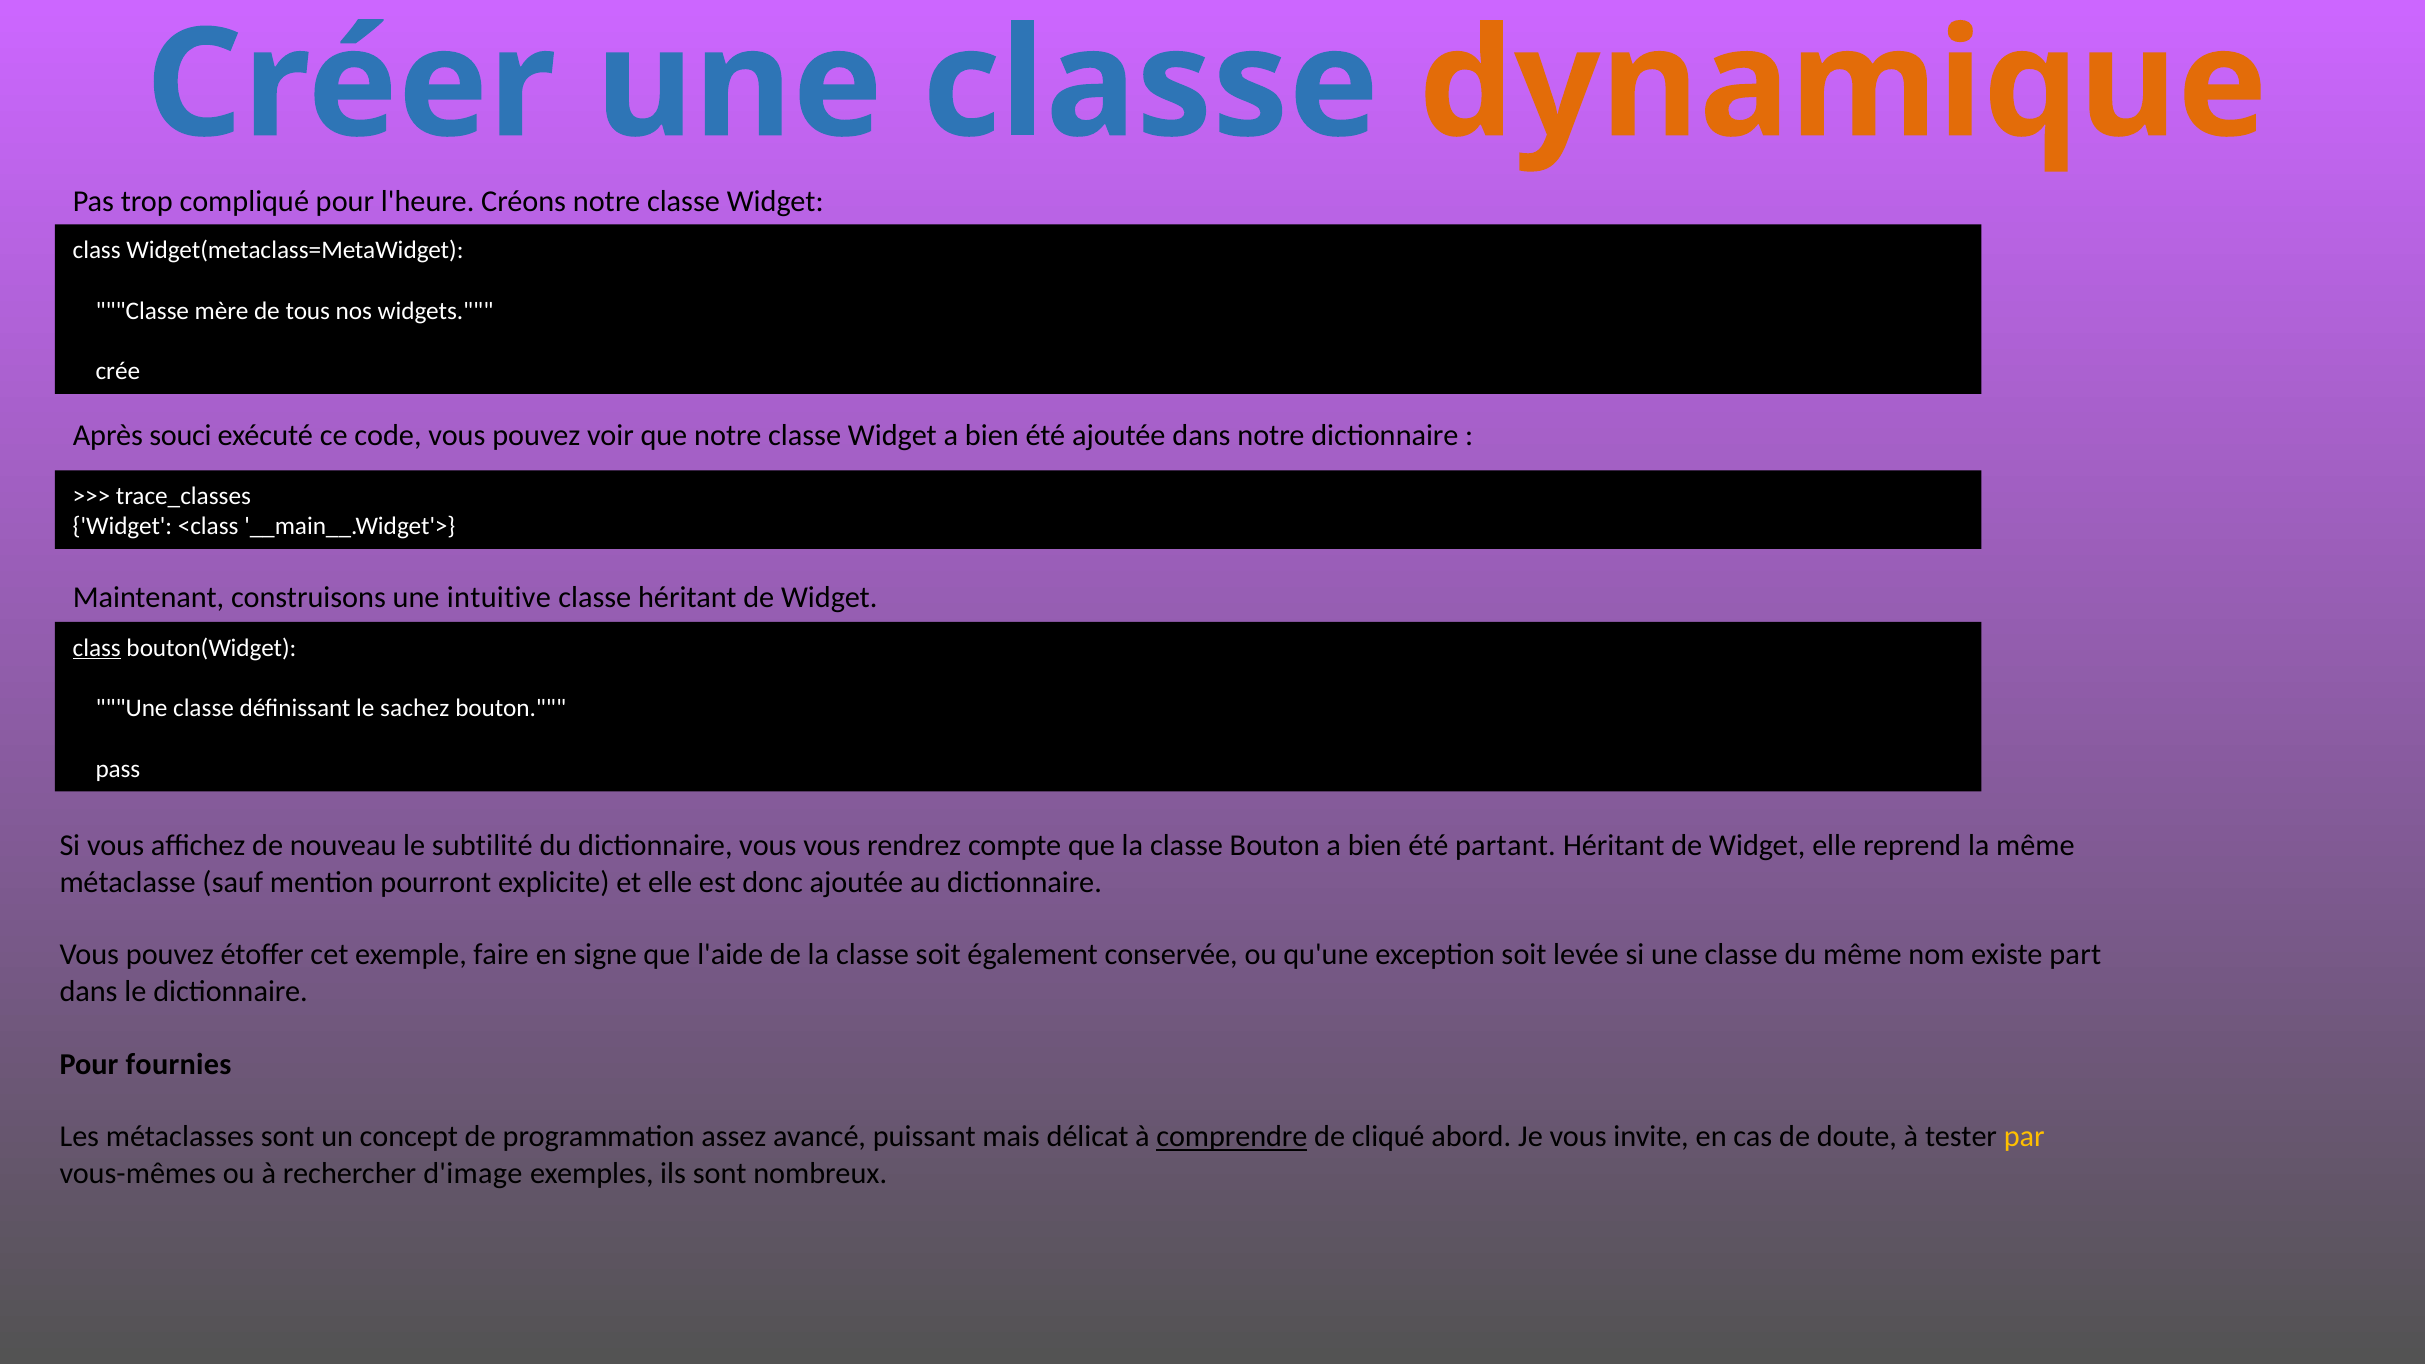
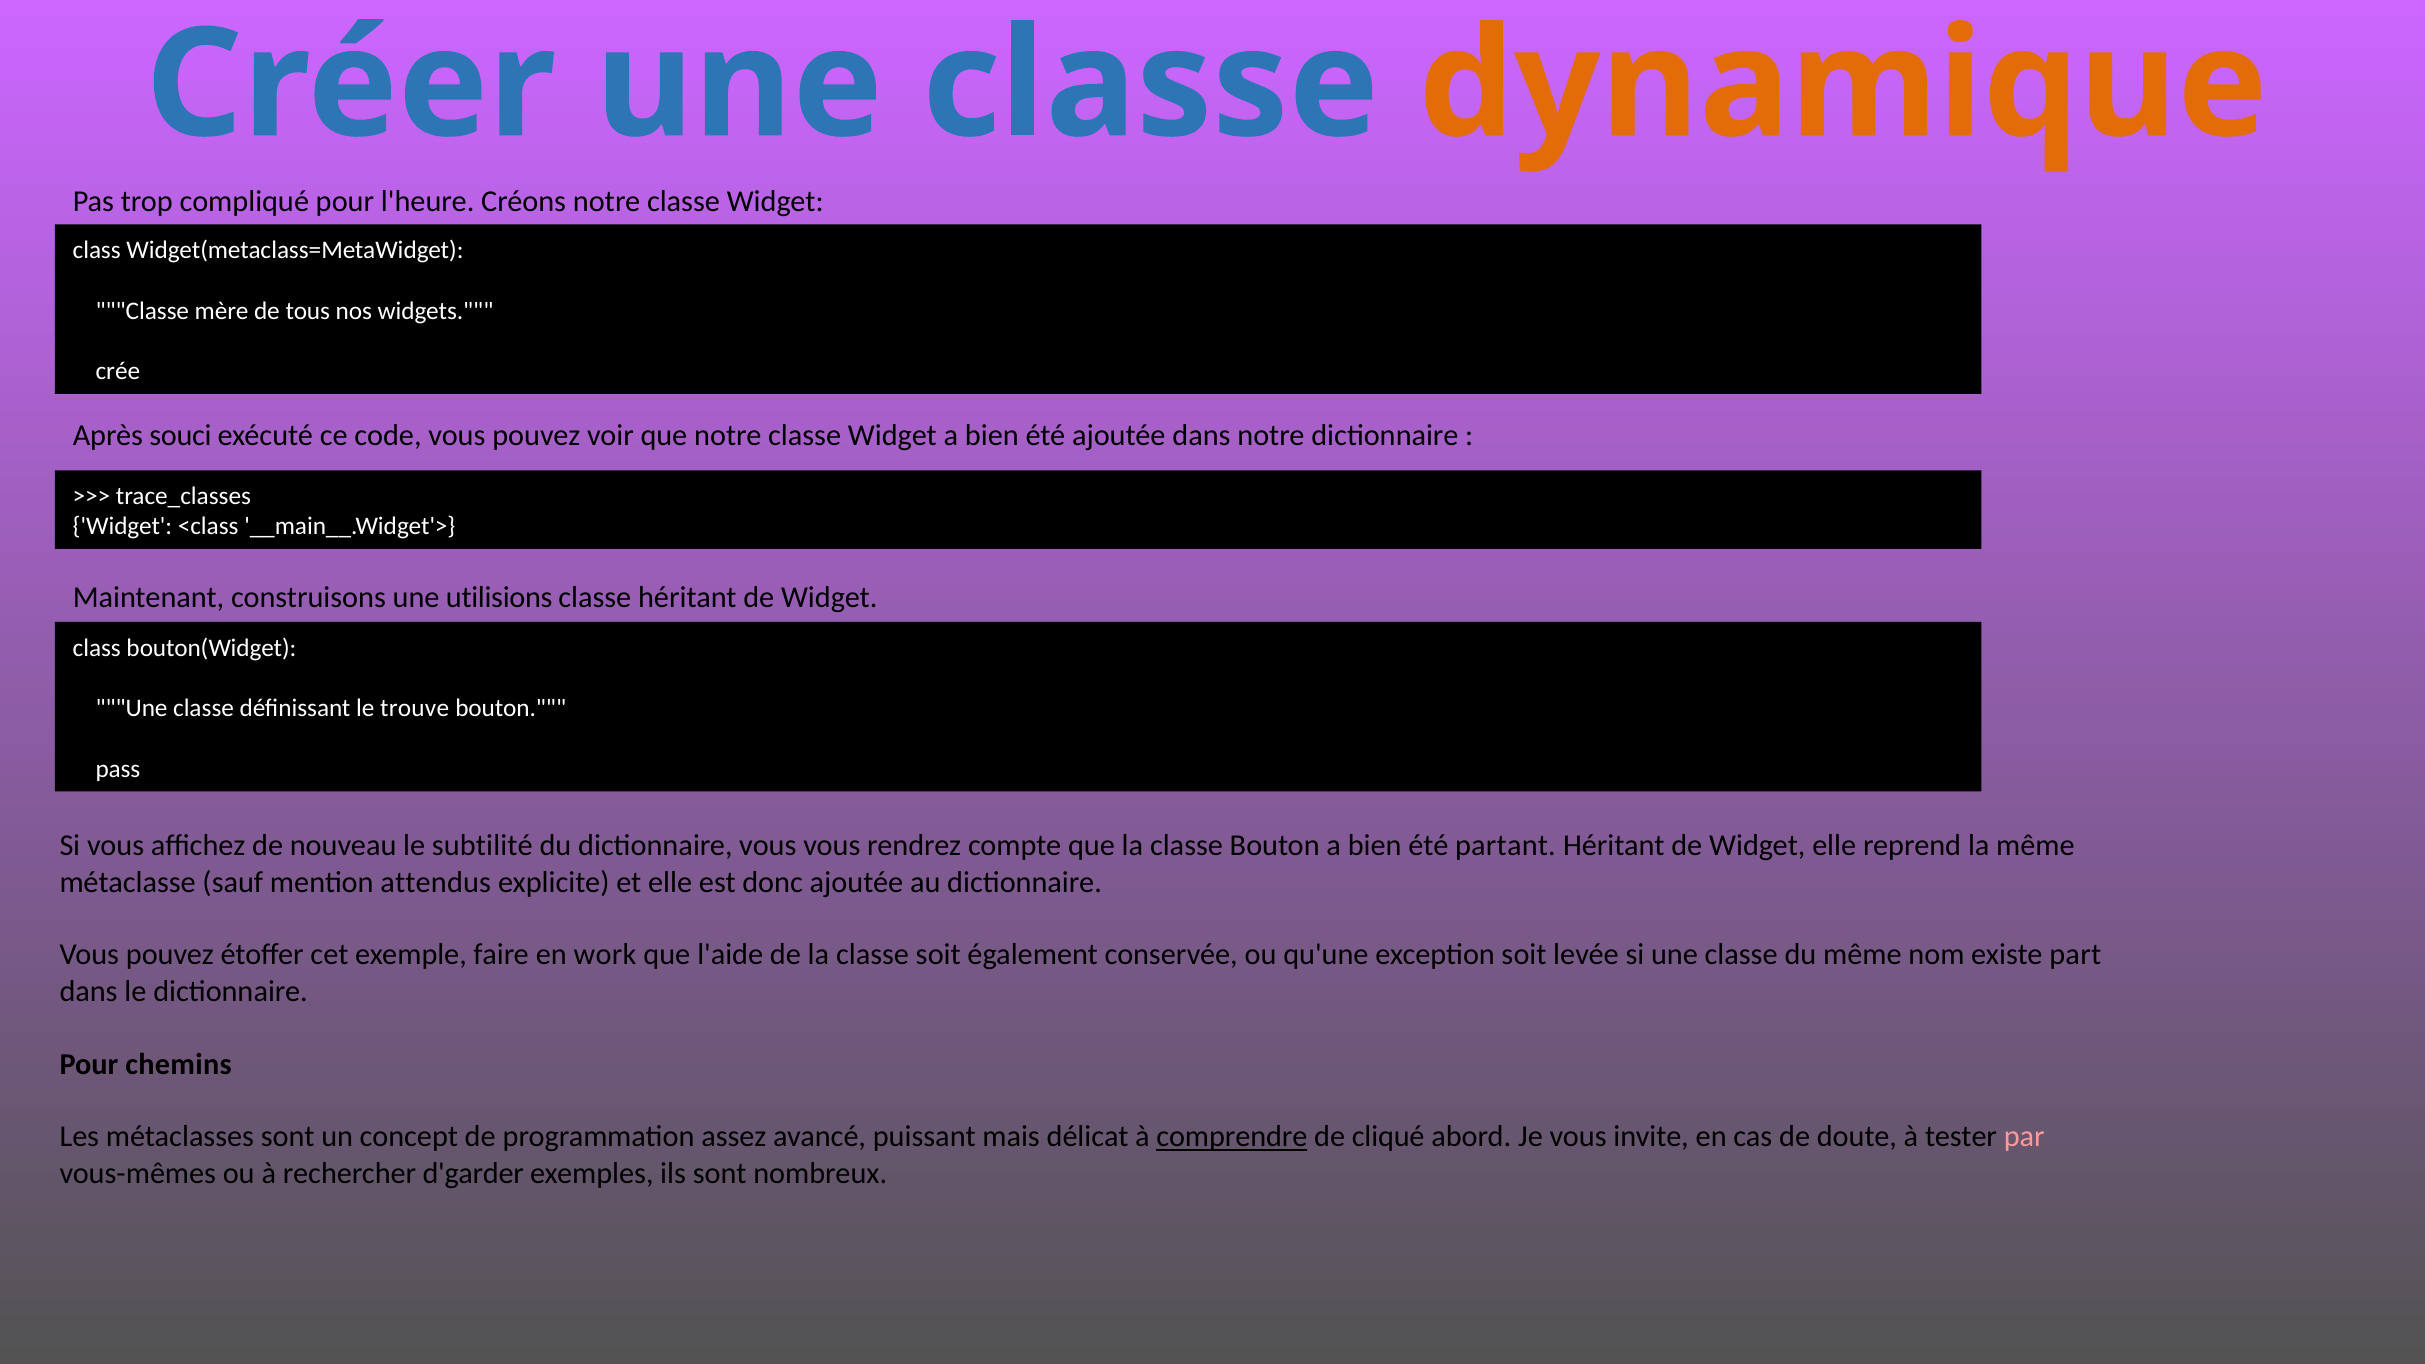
intuitive: intuitive -> utilisions (499, 597)
class underline: present -> none (97, 648)
sachez: sachez -> trouve (415, 708)
pourront: pourront -> attendus (436, 882)
signe: signe -> work (605, 955)
fournies: fournies -> chemins (179, 1064)
par colour: yellow -> pink (2024, 1137)
d'image: d'image -> d'garder (473, 1173)
